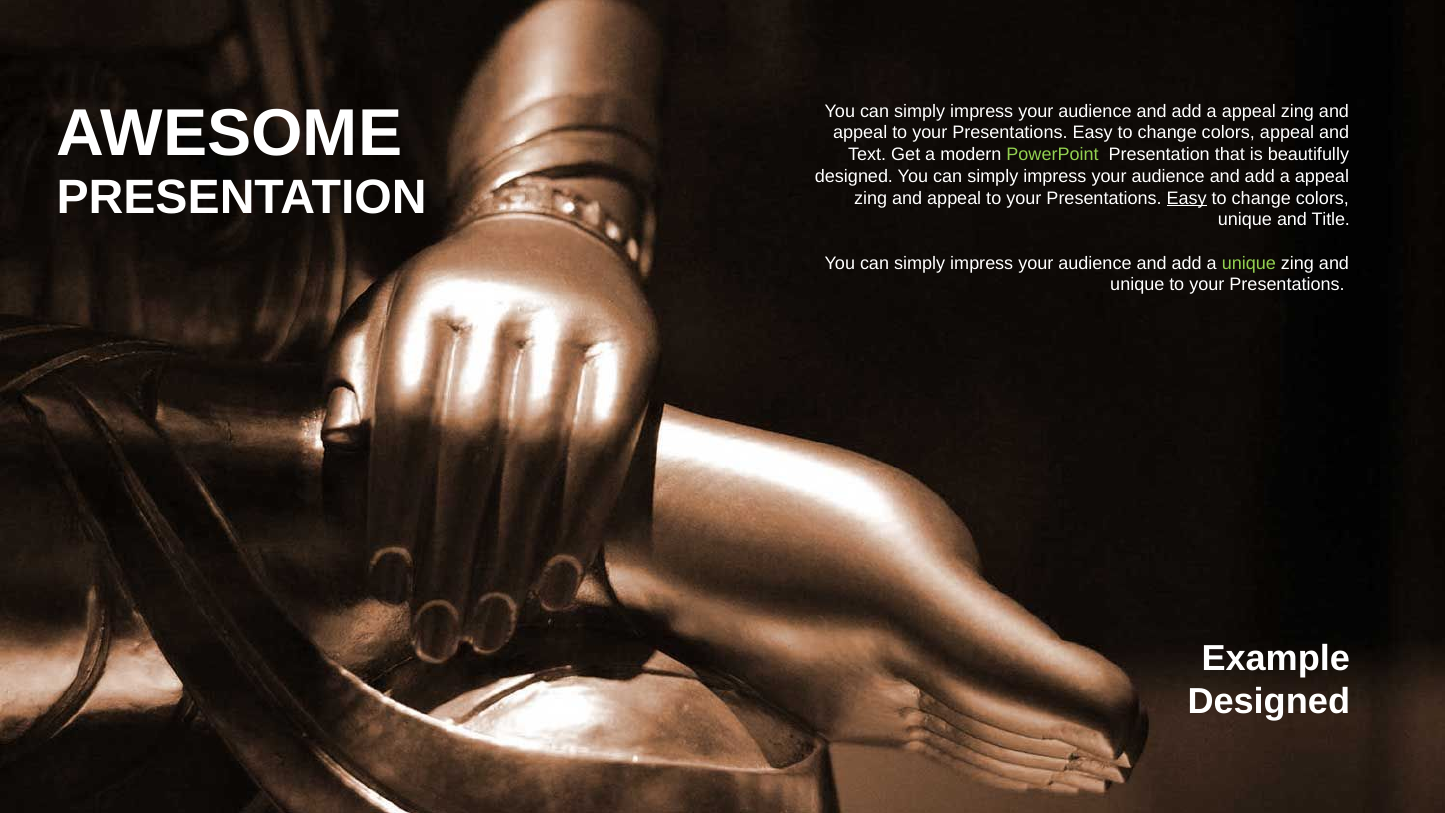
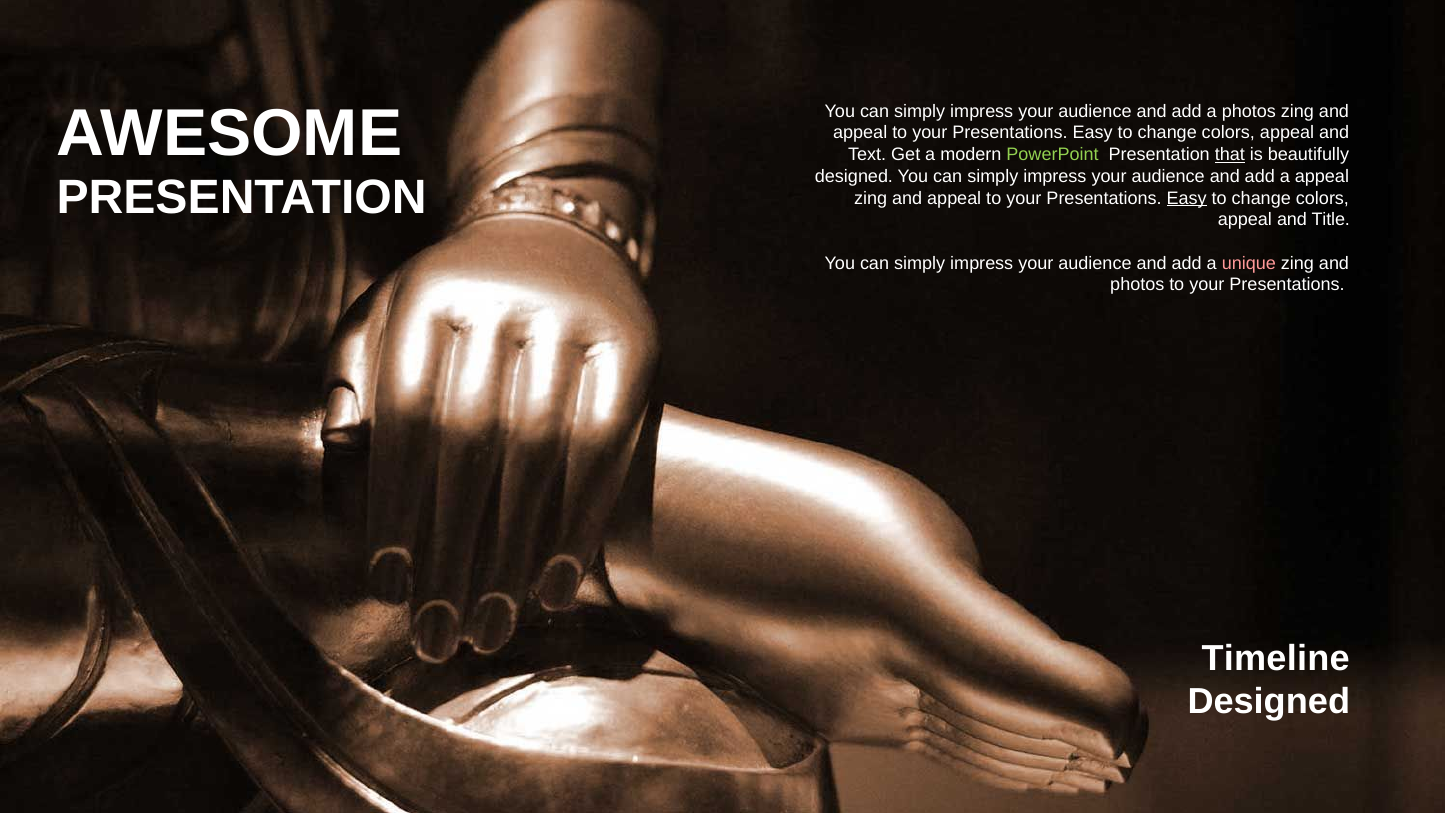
appeal: appeal -> photos (1249, 111)
that underline: none -> present (1230, 155)
unique: unique -> appeal (1245, 220)
unique colour: light green -> pink (1249, 263)
unique: unique -> photos (1137, 285)
Example: Example -> Timeline (1276, 658)
